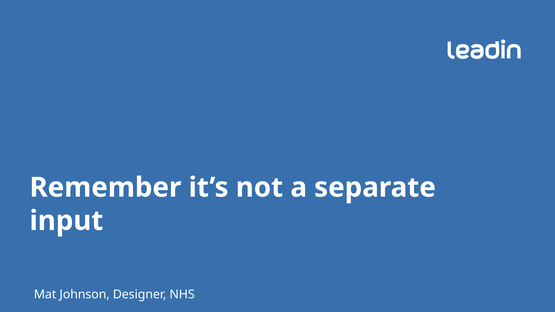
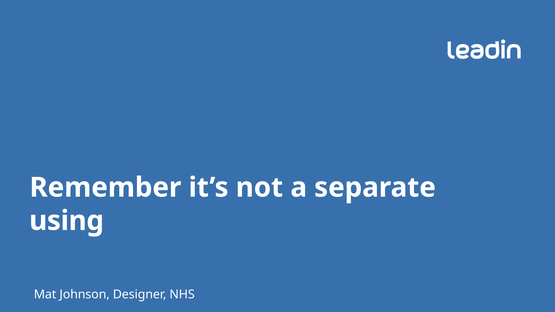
input: input -> using (67, 221)
